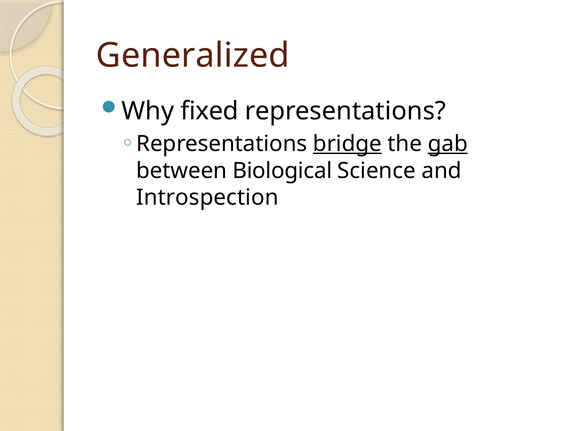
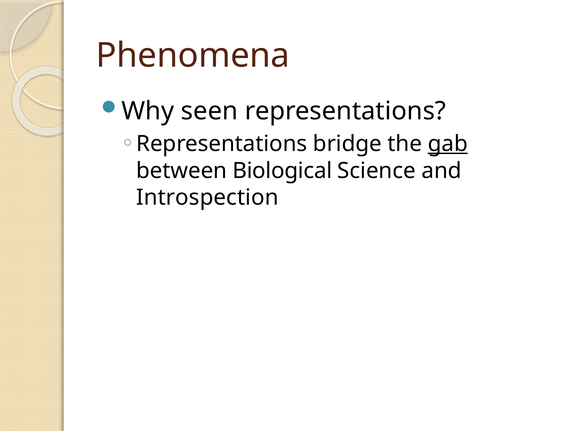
Generalized: Generalized -> Phenomena (193, 56)
fixed: fixed -> seen (209, 111)
bridge underline: present -> none (347, 144)
